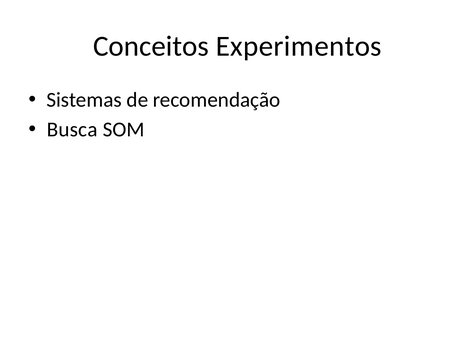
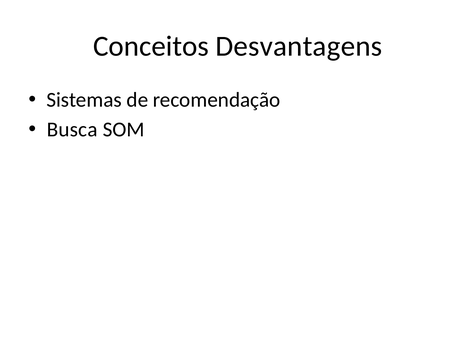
Experimentos: Experimentos -> Desvantagens (299, 46)
